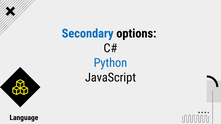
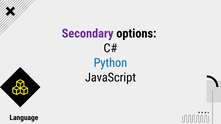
Secondary colour: blue -> purple (88, 34)
